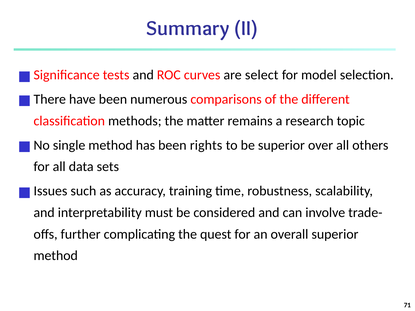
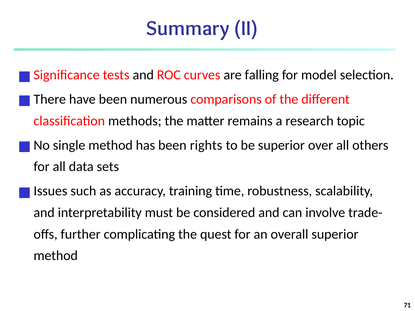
select: select -> falling (262, 75)
